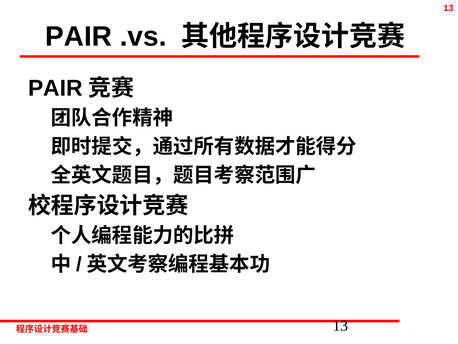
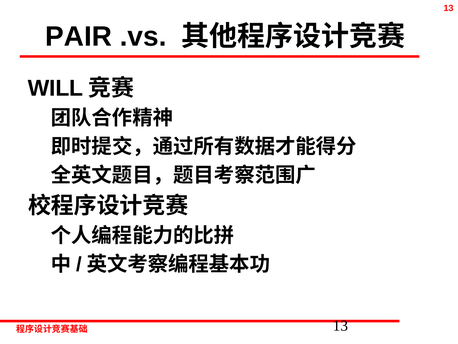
PAIR: PAIR -> WILL (55, 88)
